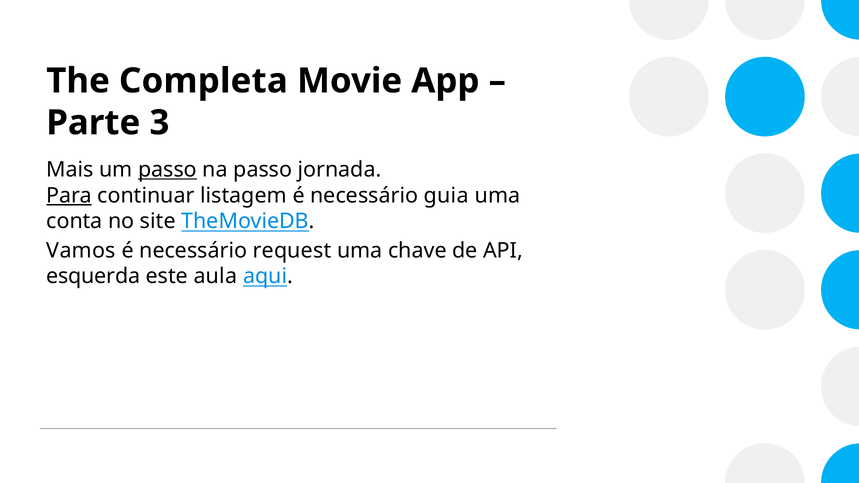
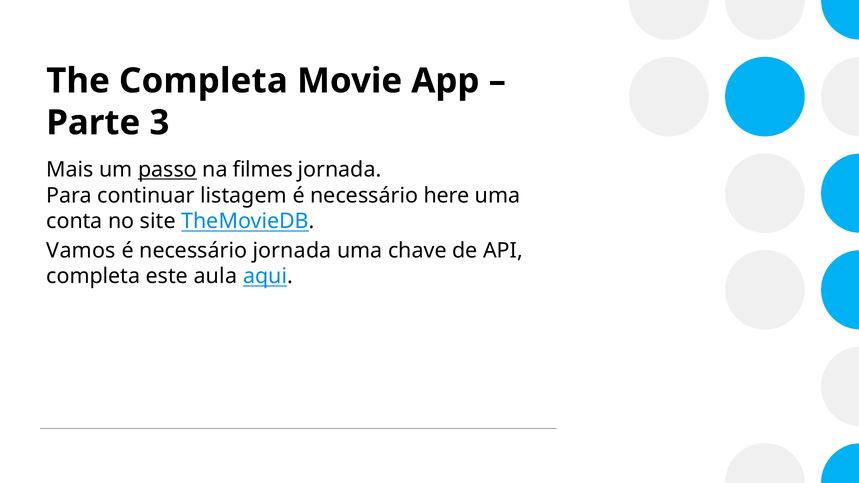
na passo: passo -> filmes (263, 170)
Para underline: present -> none (69, 196)
guia: guia -> here (447, 196)
necessário request: request -> jornada (292, 251)
esquerda: esquerda -> completa (93, 276)
